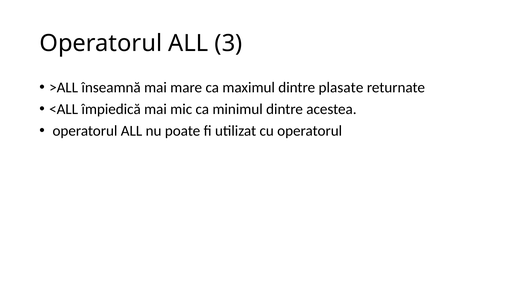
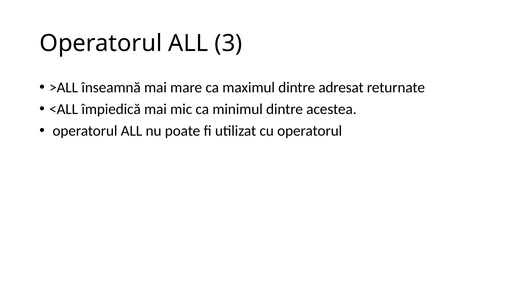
plasate: plasate -> adresat (341, 88)
